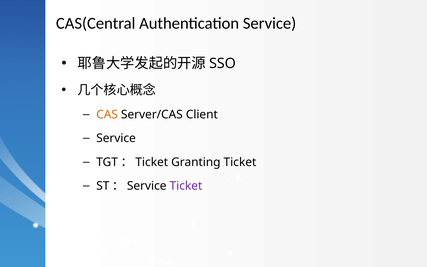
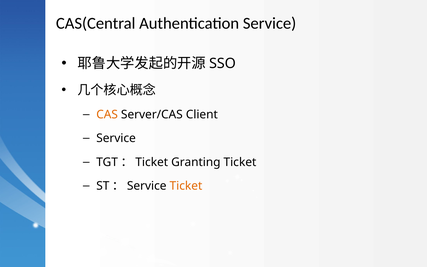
Ticket colour: purple -> orange (186, 186)
